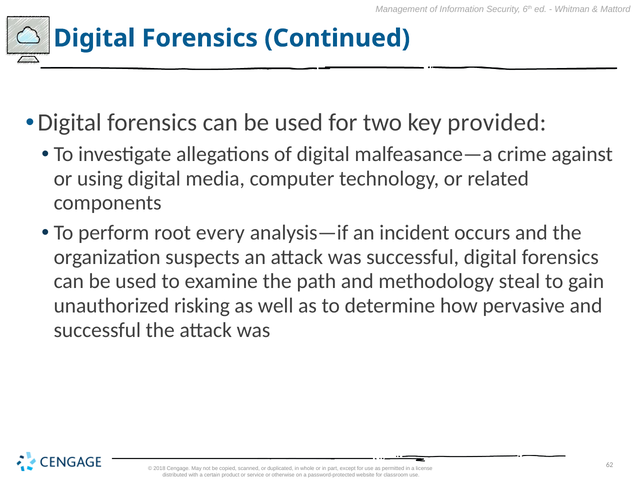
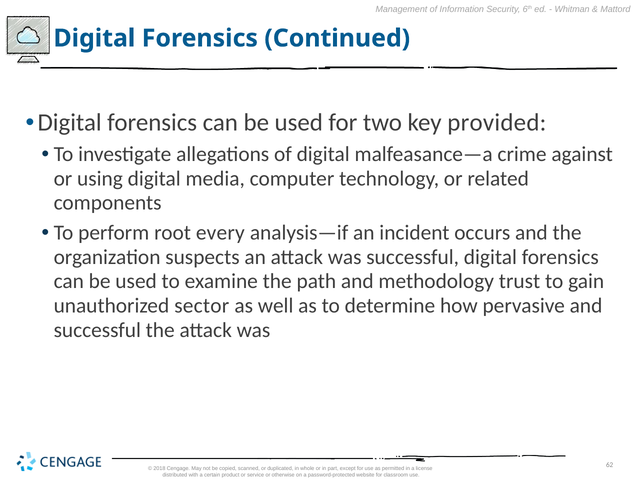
steal: steal -> trust (520, 281)
risking: risking -> sector (202, 306)
